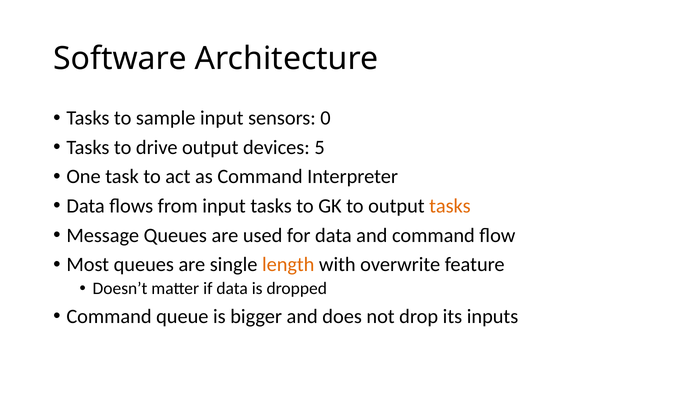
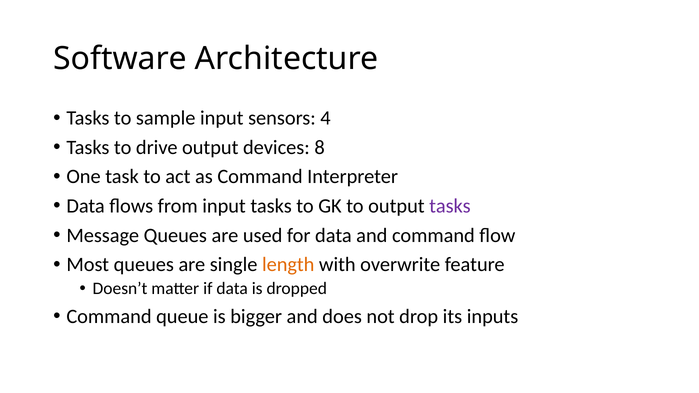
0: 0 -> 4 (326, 118)
5: 5 -> 8 (320, 147)
tasks colour: orange -> purple (450, 206)
